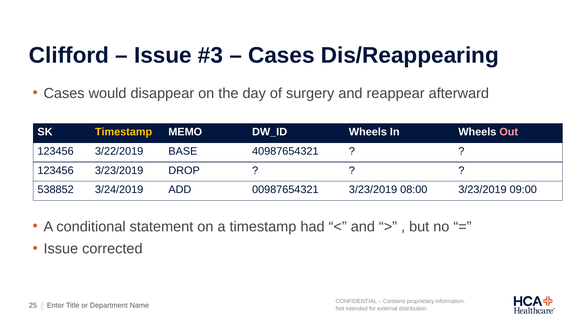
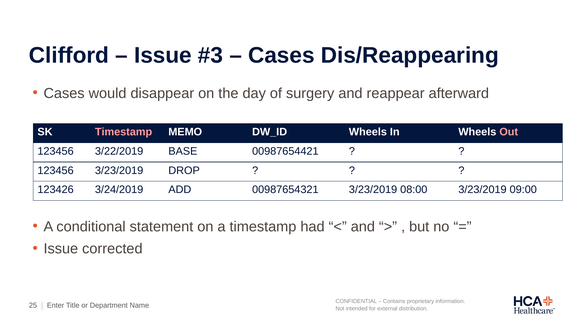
Timestamp colour: yellow -> pink (124, 132)
40987654321: 40987654321 -> 00987654421 (285, 151)
538852: 538852 -> 123426 (56, 190)
